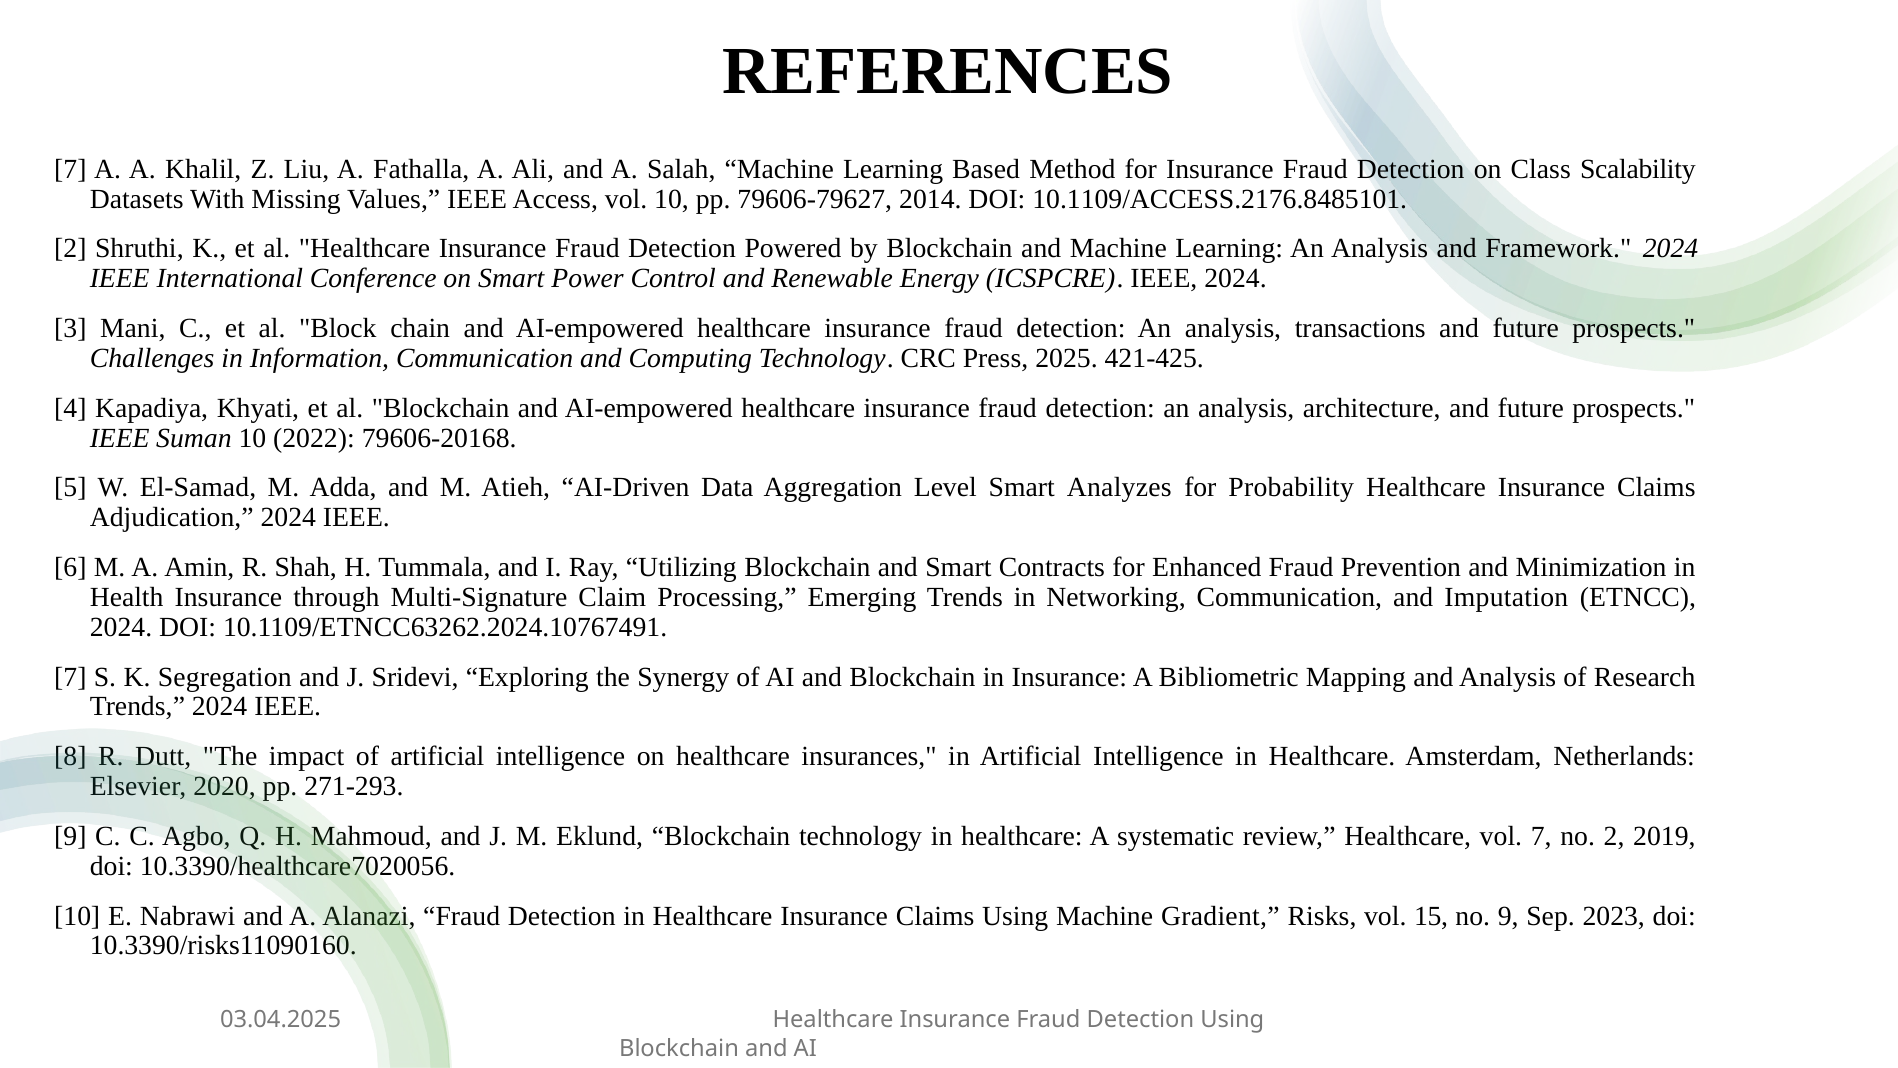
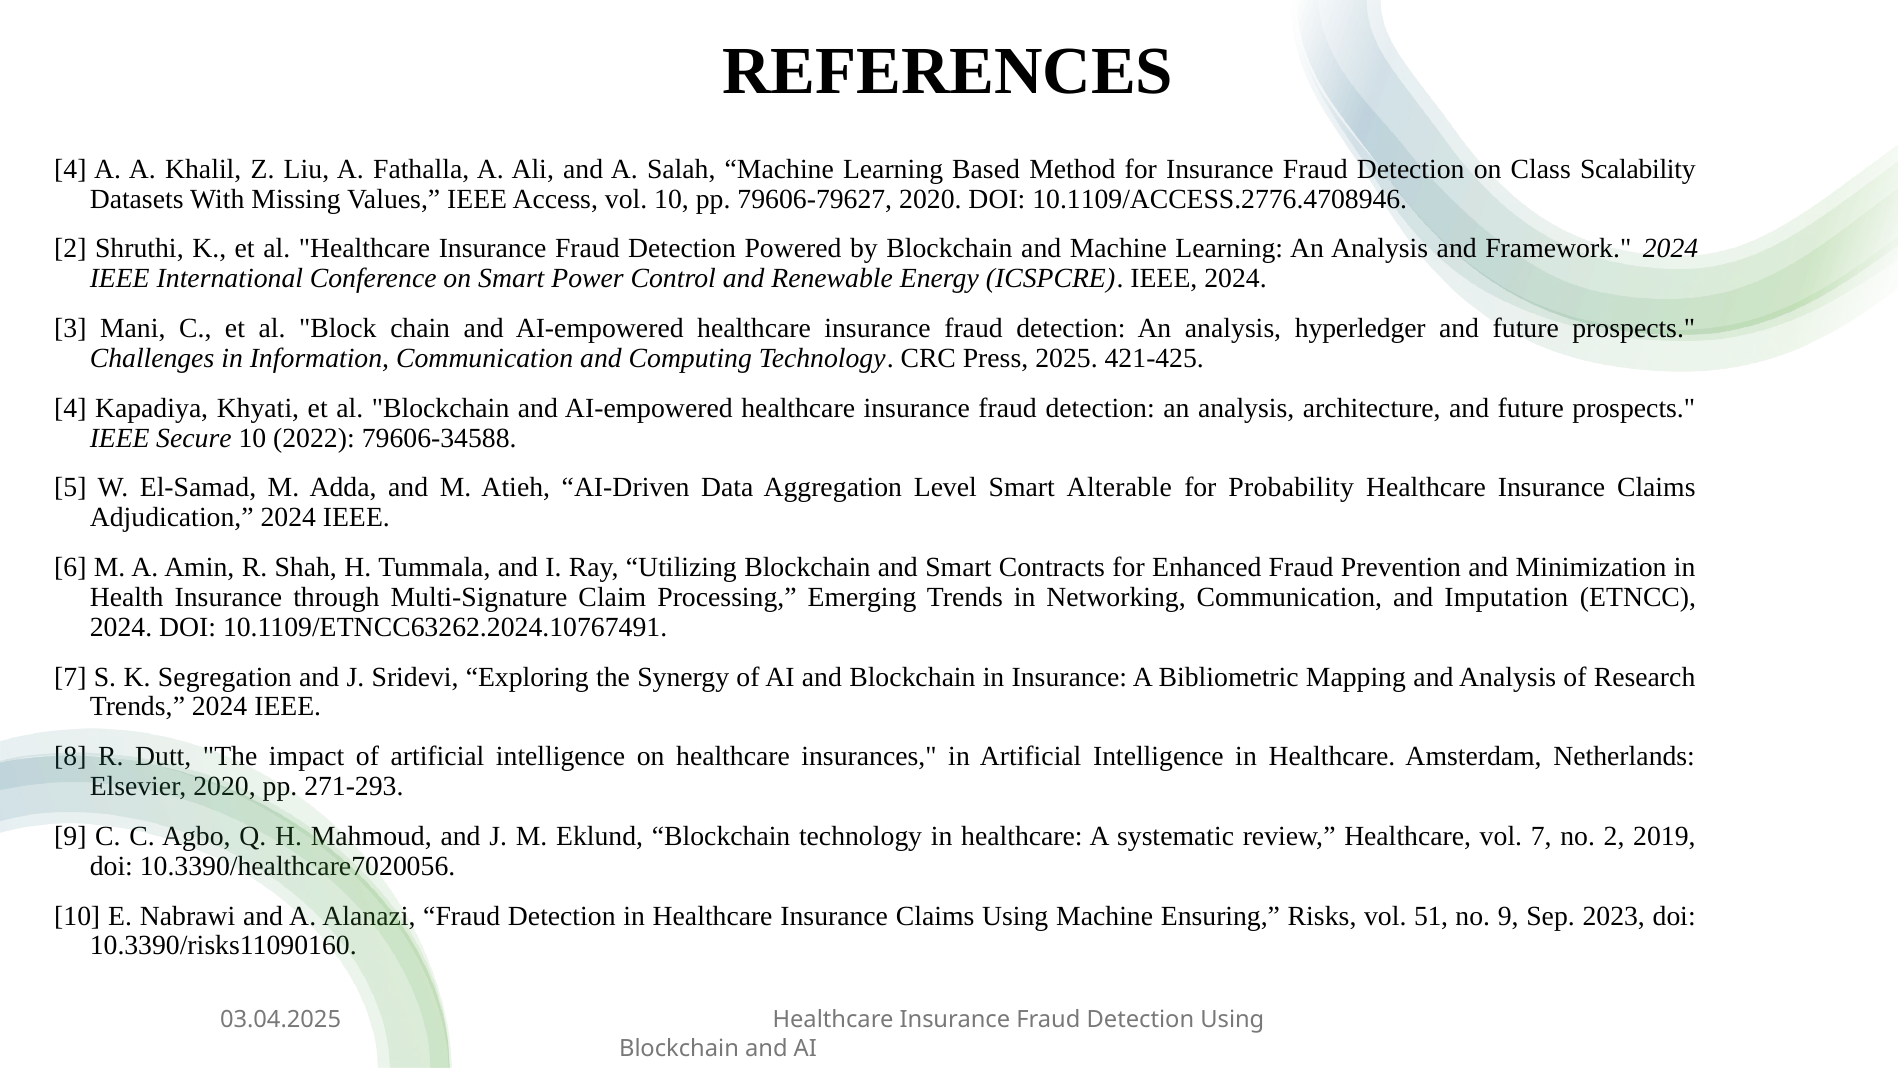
7: 7 -> 4 (70, 169)
79606-79627 2014: 2014 -> 2020 (930, 199)
10.1109/ACCESS.2176.8485101: 10.1109/ACCESS.2176.8485101 -> 10.1109/ACCESS.2776.4708946 (1220, 199)
transactions: transactions -> hyperledger (1360, 328)
Suman: Suman -> Secure (194, 438)
79606-20168: 79606-20168 -> 79606-34588 (439, 438)
Analyzes: Analyzes -> Alterable (1119, 487)
Gradient: Gradient -> Ensuring (1220, 916)
15: 15 -> 51 (1431, 916)
